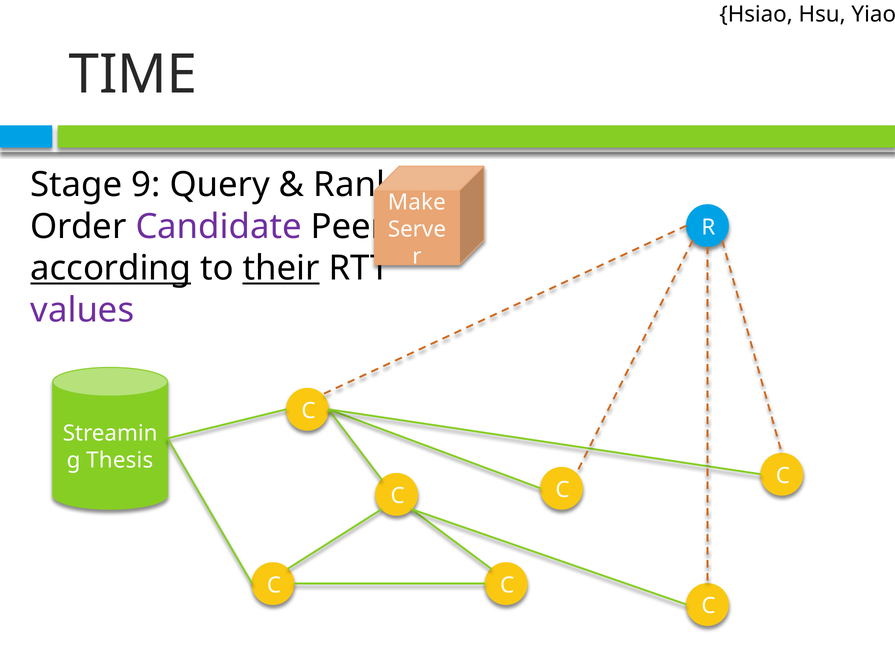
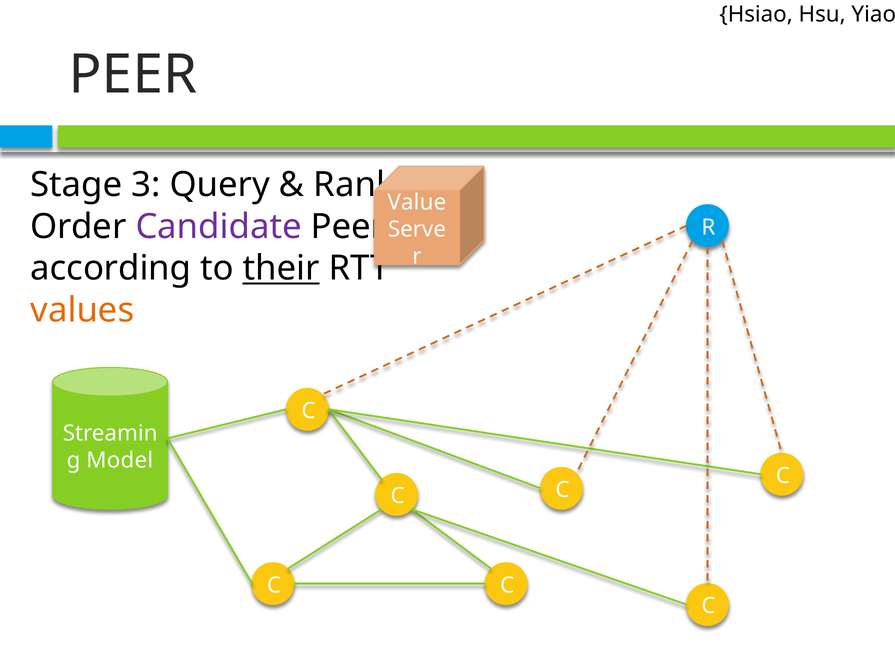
TIME: TIME -> PEER (133, 75)
9: 9 -> 3 (146, 185)
Make: Make -> Value (417, 203)
according underline: present -> none (111, 269)
values colour: purple -> orange (82, 310)
Thesis: Thesis -> Model (120, 461)
